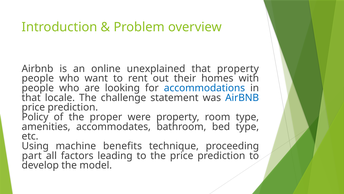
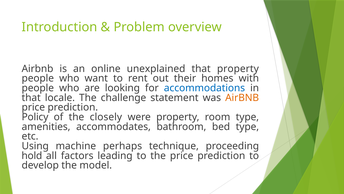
AirBNB colour: blue -> orange (242, 98)
proper: proper -> closely (106, 117)
benefits: benefits -> perhaps (123, 146)
part: part -> hold (32, 155)
